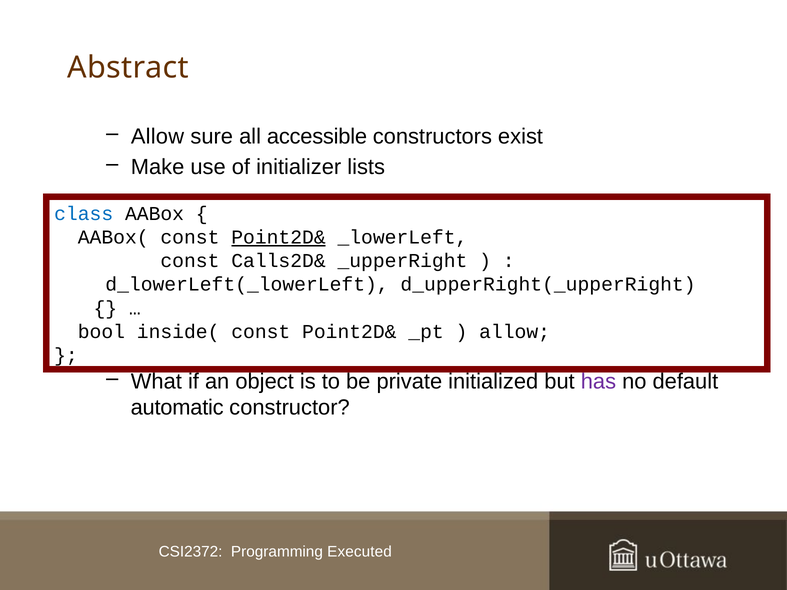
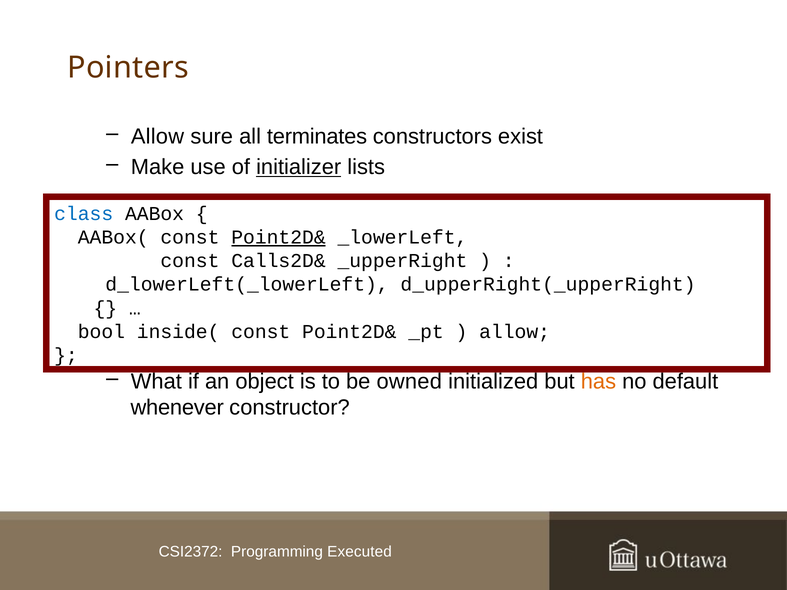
Abstract: Abstract -> Pointers (128, 68)
accessible: accessible -> terminates (317, 137)
initializer underline: none -> present (299, 167)
private: private -> owned (409, 382)
has colour: purple -> orange (598, 382)
automatic: automatic -> whenever (177, 408)
